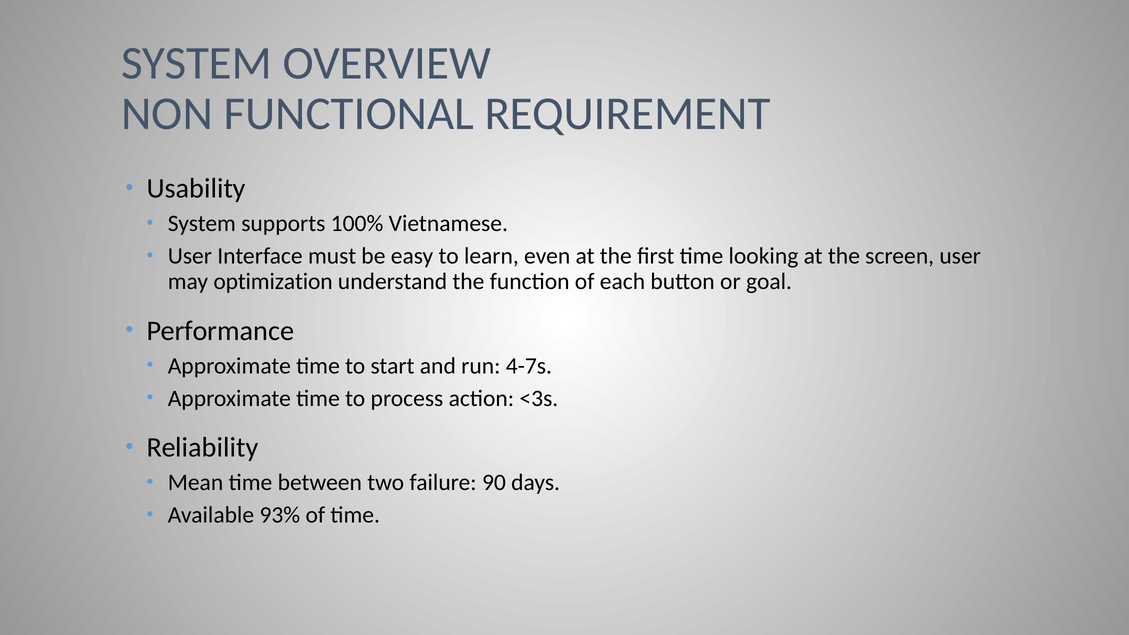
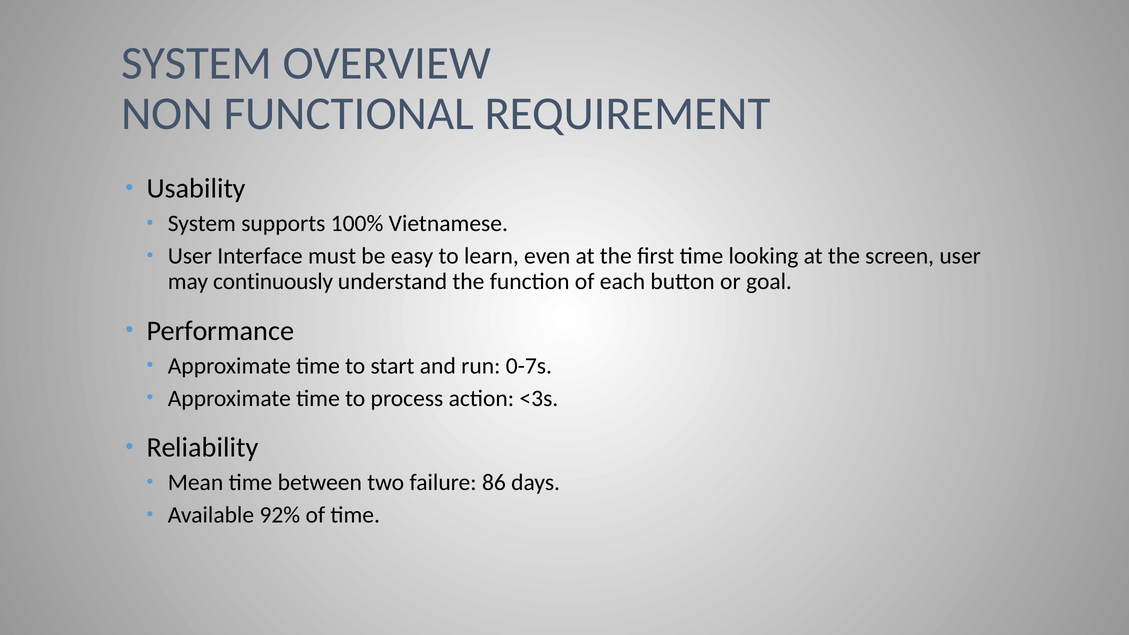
optimization: optimization -> continuously (273, 282)
4-7s: 4-7s -> 0-7s (529, 366)
90: 90 -> 86 (494, 483)
93%: 93% -> 92% (280, 515)
